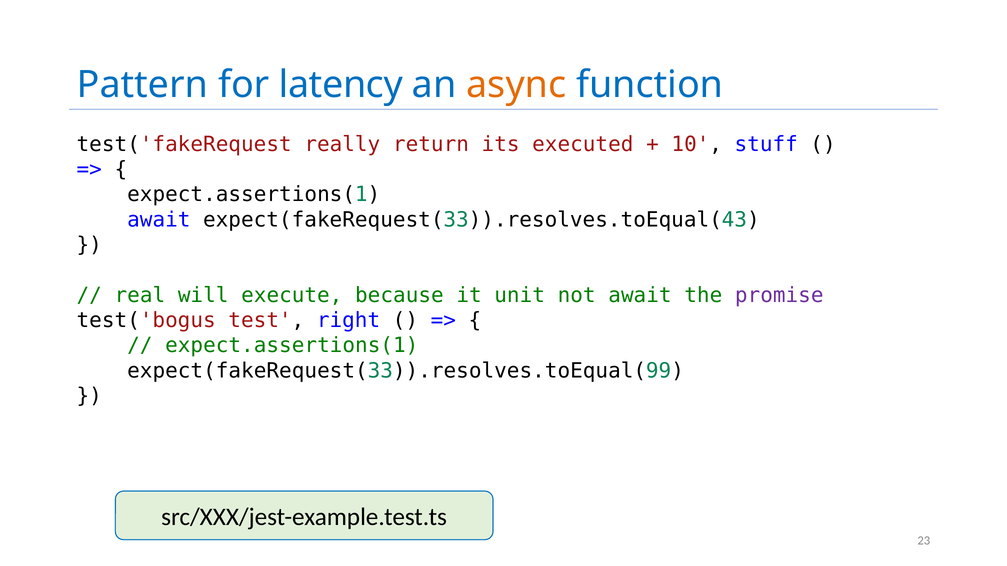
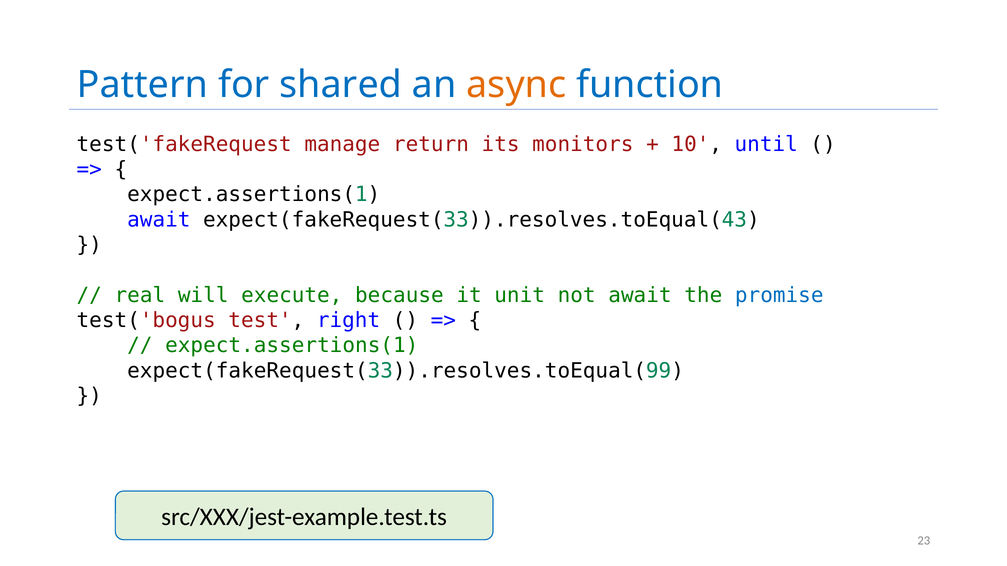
latency: latency -> shared (341, 85)
really: really -> manage (342, 144)
executed: executed -> monitors (583, 144)
stuff: stuff -> until (766, 144)
promise colour: purple -> blue (779, 295)
